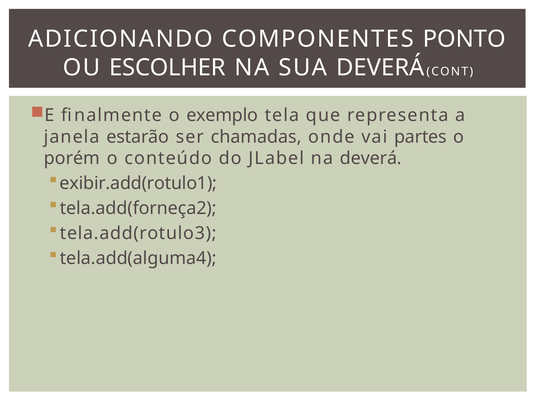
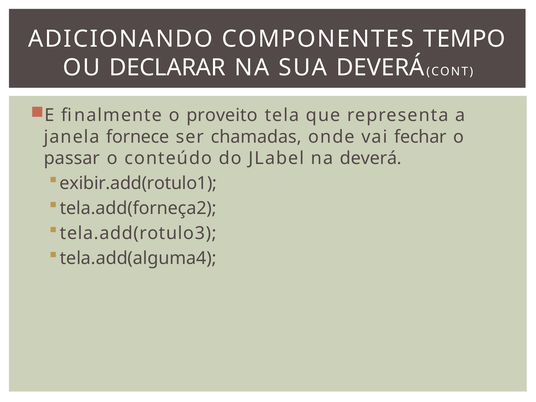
PONTO: PONTO -> TEMPO (464, 39)
ESCOLHER: ESCOLHER -> DECLARAR (167, 68)
exemplo: exemplo -> proveito (222, 115)
estarão: estarão -> fornece (138, 137)
partes: partes -> fechar (420, 137)
porém: porém -> passar (72, 158)
